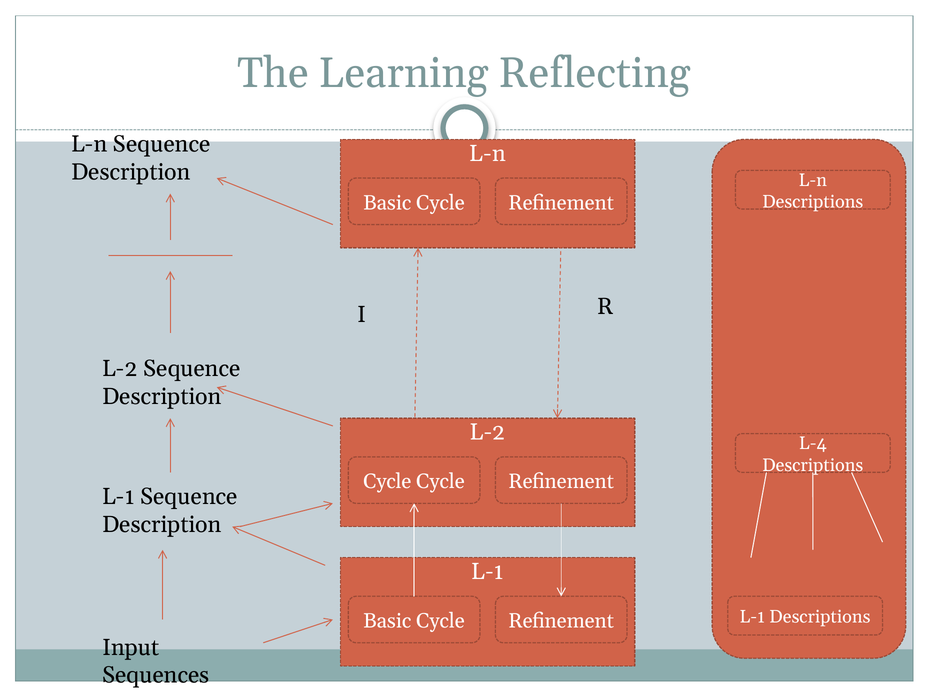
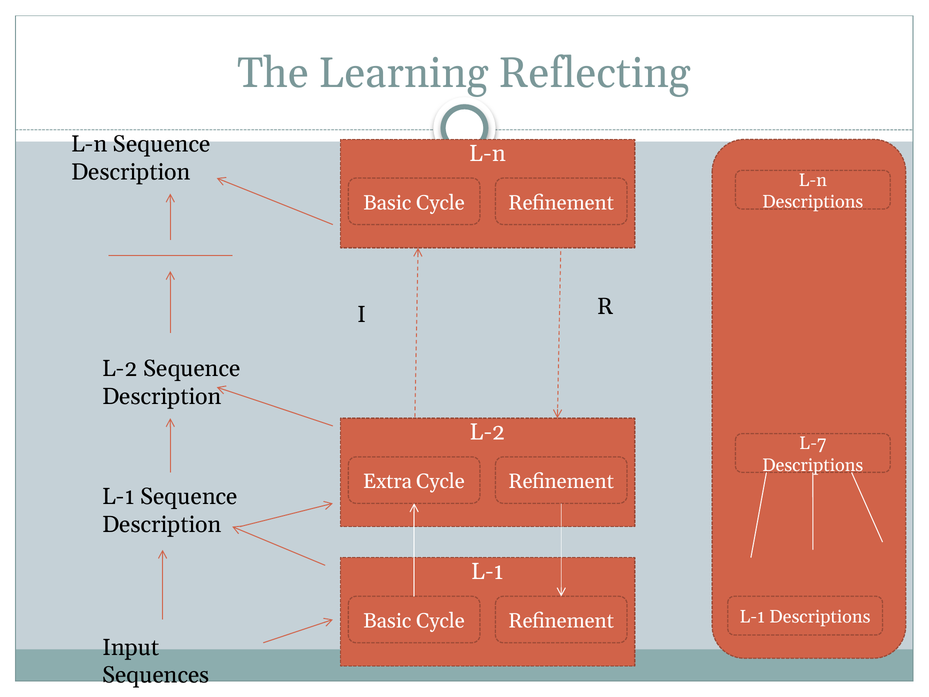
L-4: L-4 -> L-7 (813, 443)
Cycle: Cycle -> Extra (387, 481)
